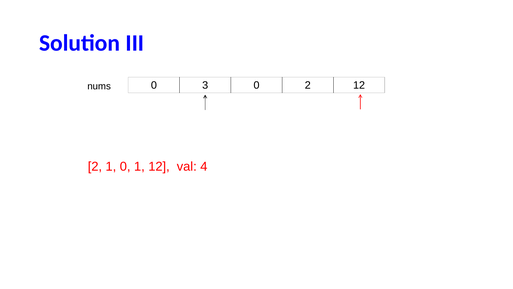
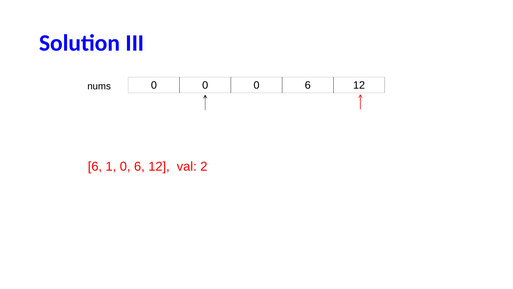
3: 3 -> 0 (205, 85)
2: 2 -> 6 (308, 85)
2: 2 -> 6 (95, 166)
1 0 1: 1 -> 6 (139, 166)
4: 4 -> 2 (204, 166)
